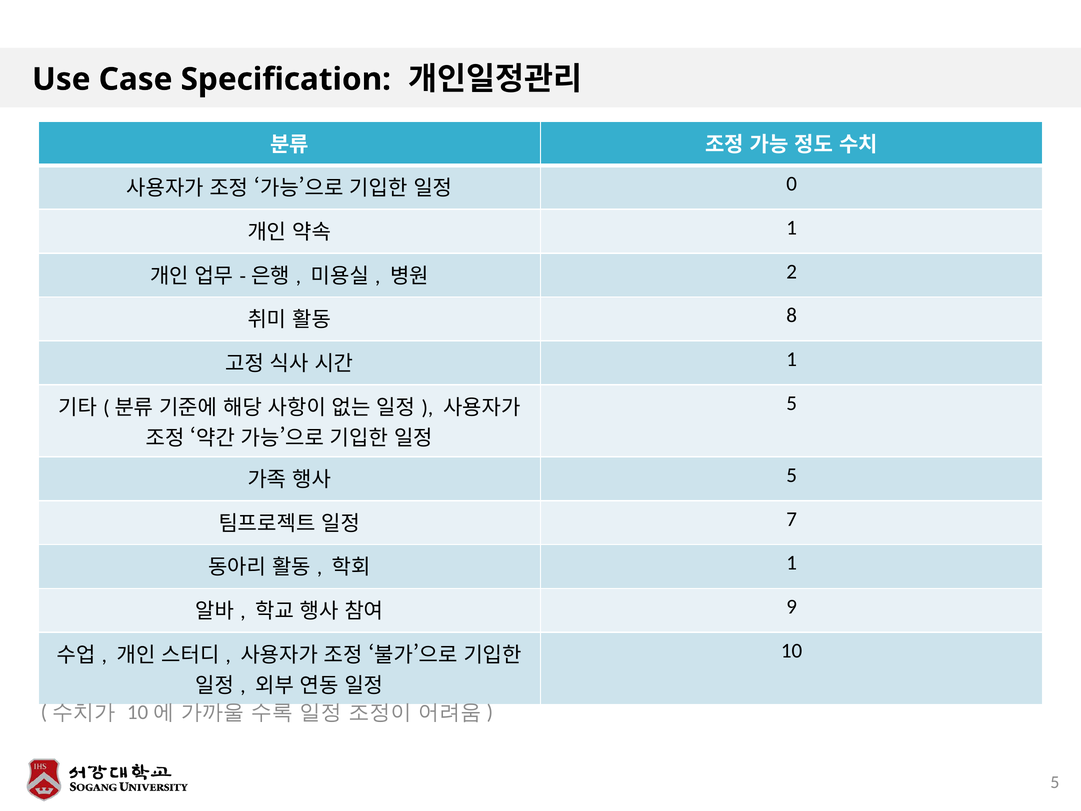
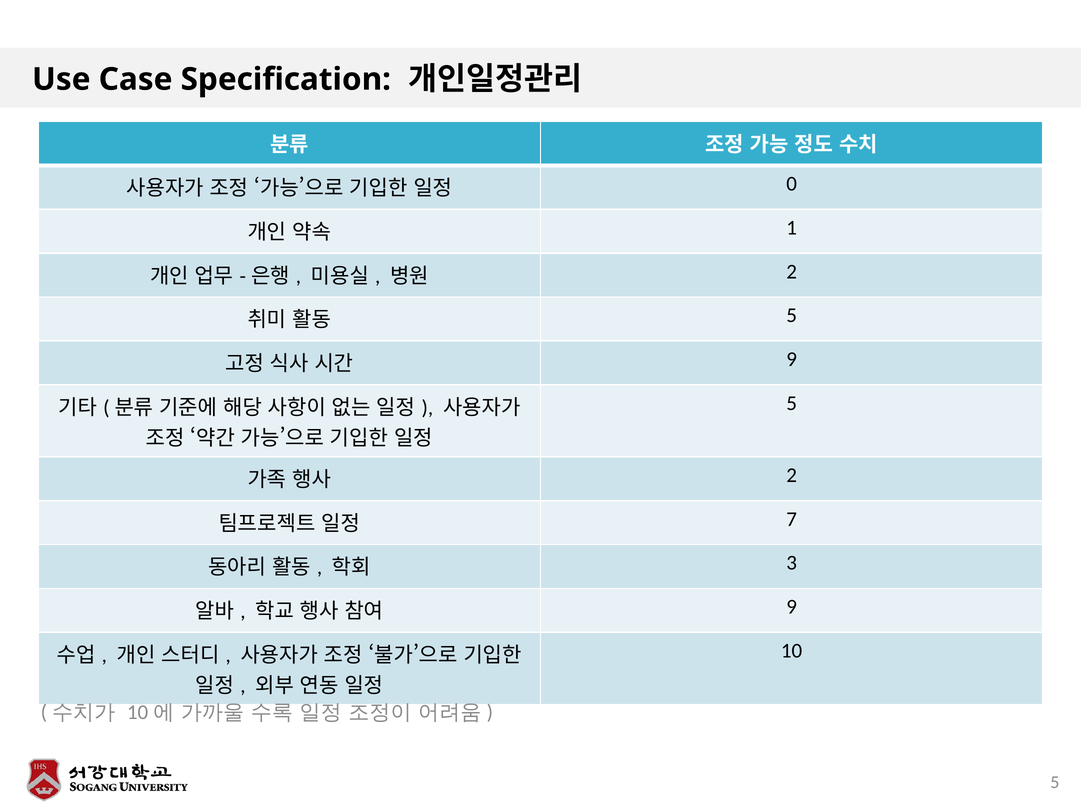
8: 8 -> 5 (792, 315)
1: 1 -> 9 (792, 359)
5: 5 -> 2 (792, 475)
1: 1 -> 3 (792, 563)
